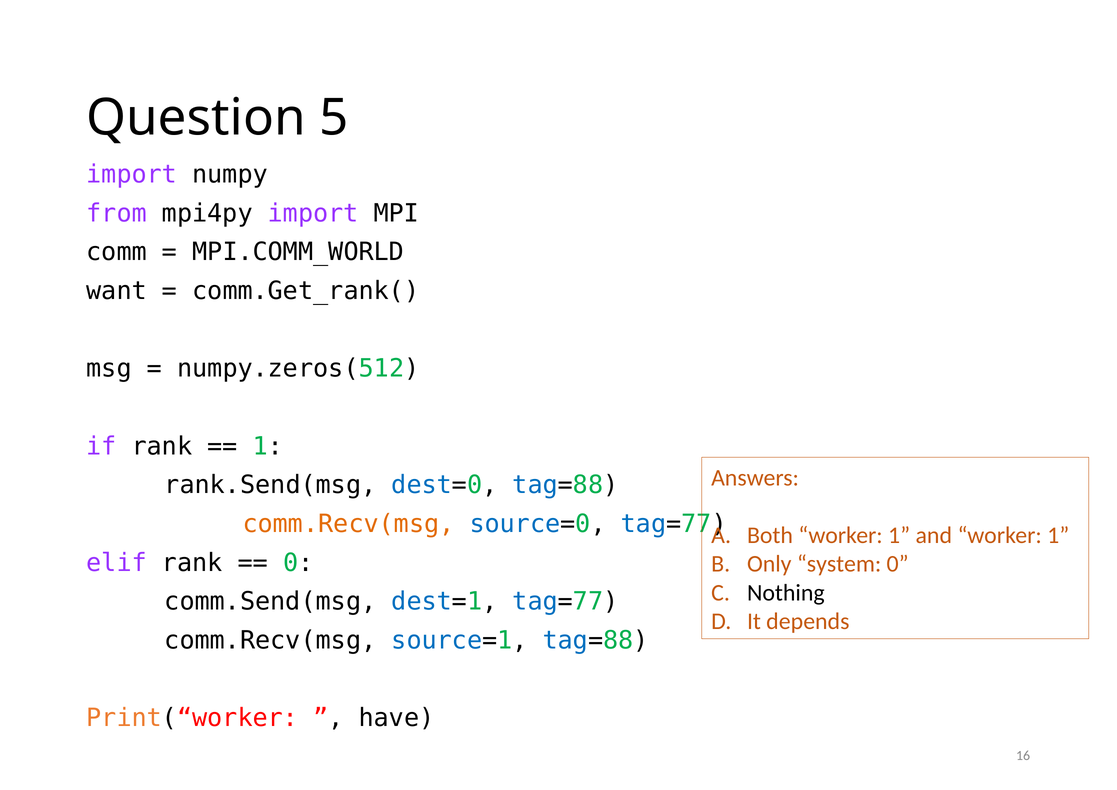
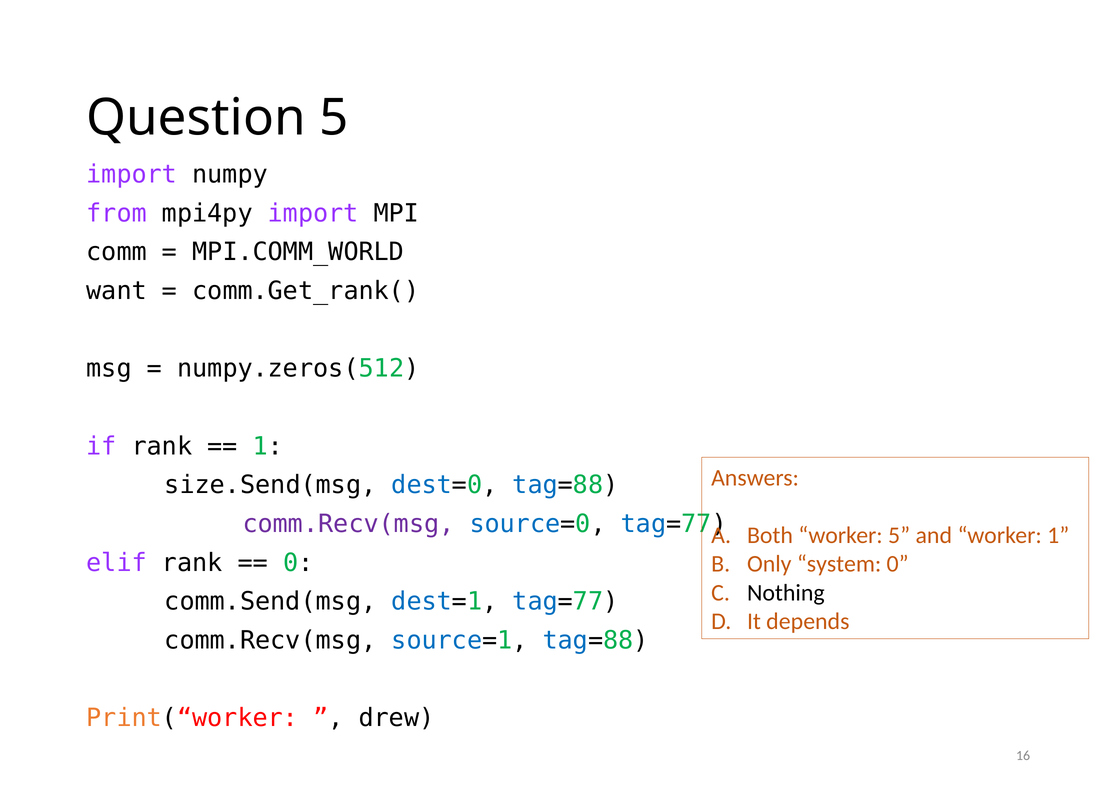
rank.Send(msg: rank.Send(msg -> size.Send(msg (270, 485)
comm.Recv(msg colour: orange -> purple (349, 524)
Both worker 1: 1 -> 5 (899, 535)
have: have -> drew (397, 718)
